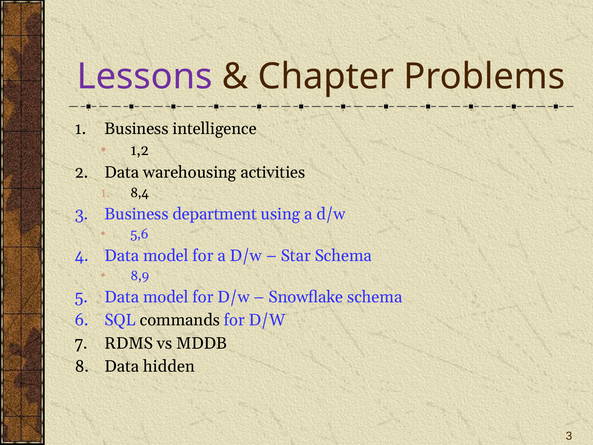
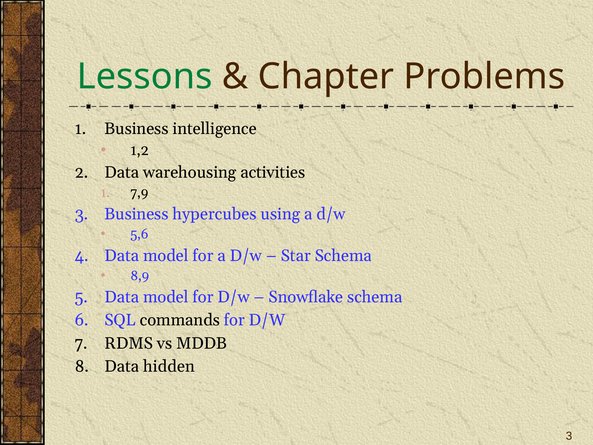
Lessons colour: purple -> green (145, 77)
8,4: 8,4 -> 7,9 (139, 193)
department: department -> hypercubes (215, 214)
